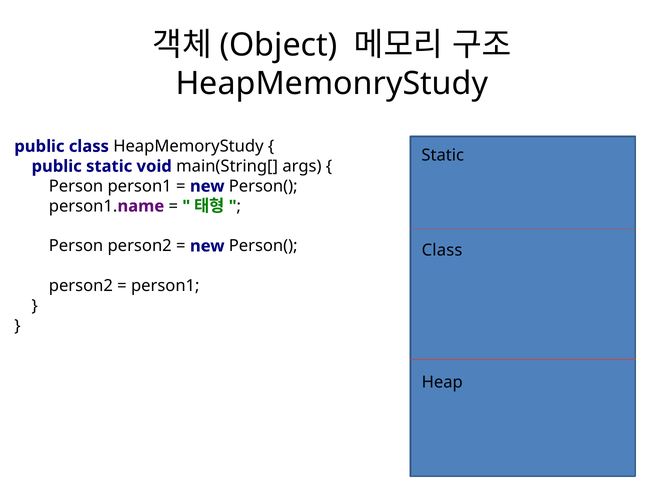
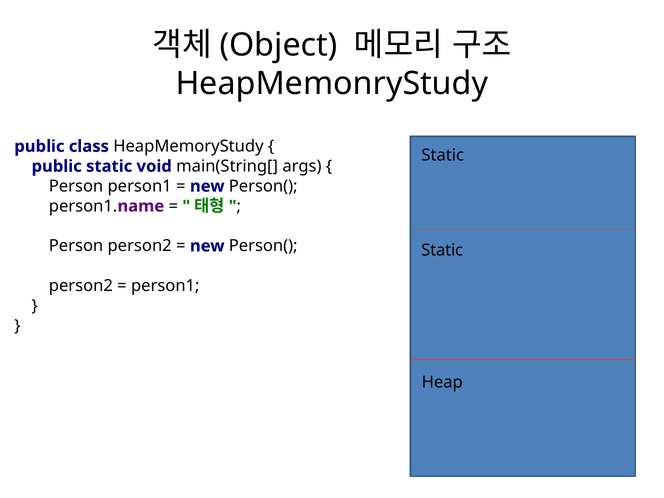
Class: Class -> Static (442, 250)
